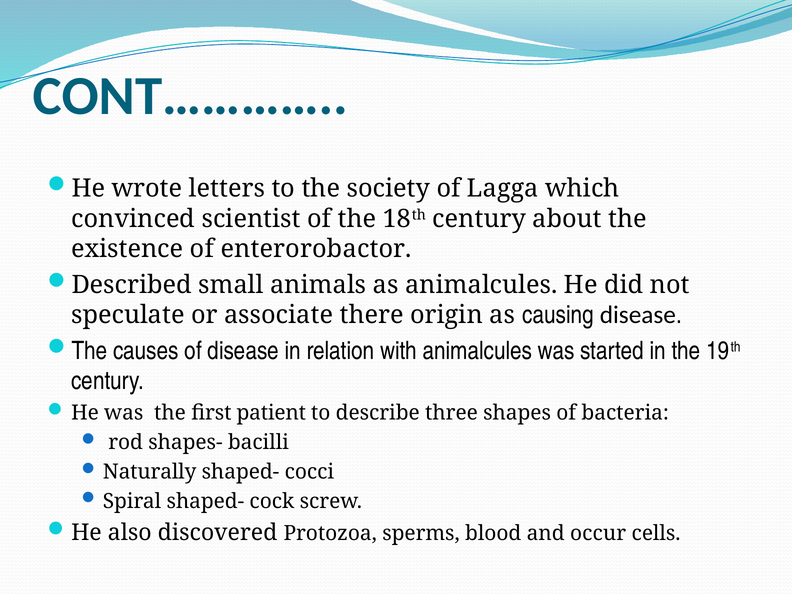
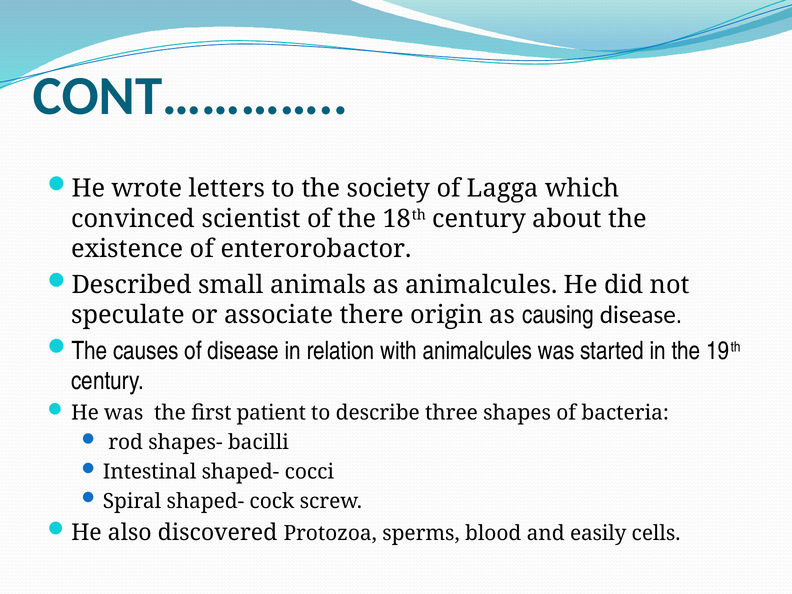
Naturally: Naturally -> Intestinal (150, 472)
occur: occur -> easily (598, 533)
